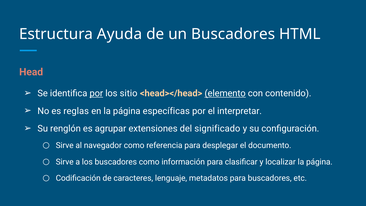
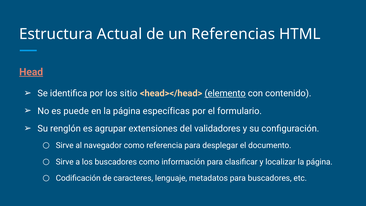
Ayuda: Ayuda -> Actual (120, 34)
un Buscadores: Buscadores -> Referencias (233, 34)
Head underline: none -> present (31, 72)
por underline: present -> none (96, 93)
reglas: reglas -> puede (76, 111)
interpretar: interpretar -> formulario (240, 111)
significado: significado -> validadores (217, 129)
